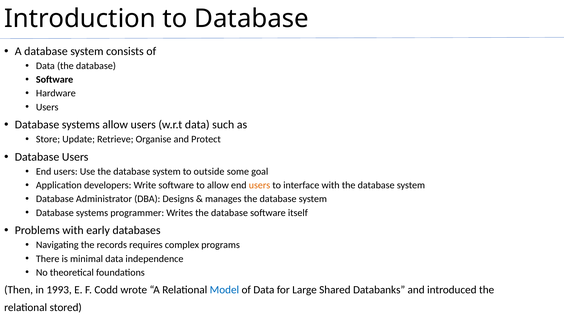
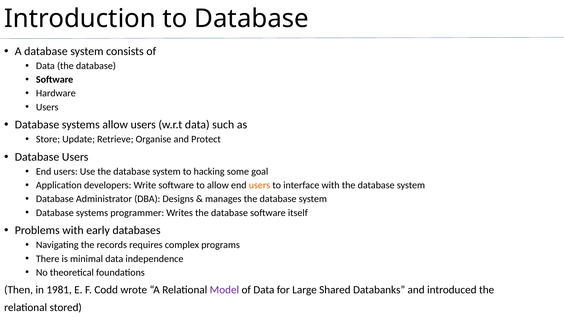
outside: outside -> hacking (209, 172)
1993: 1993 -> 1981 (59, 290)
Model colour: blue -> purple (224, 290)
